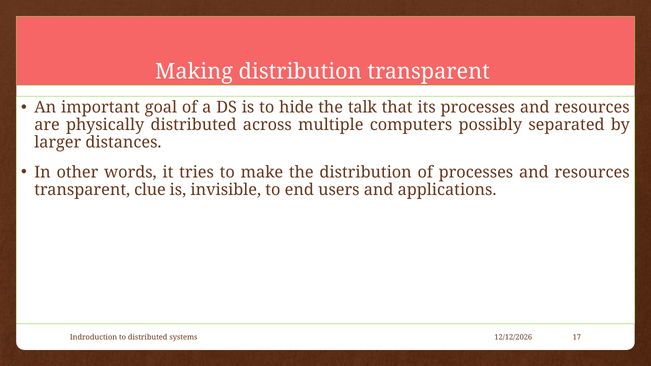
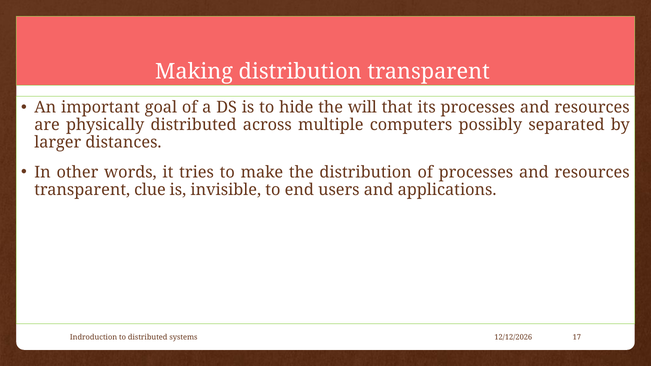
talk: talk -> will (362, 107)
